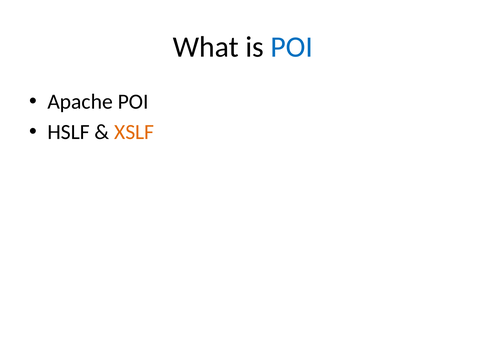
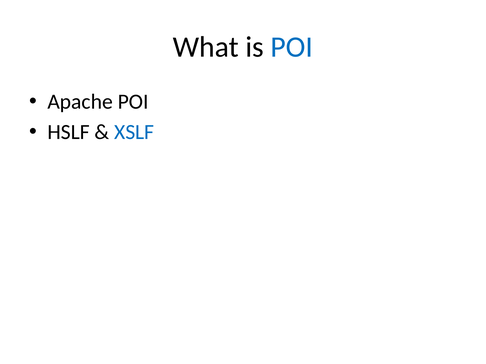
XSLF colour: orange -> blue (134, 132)
